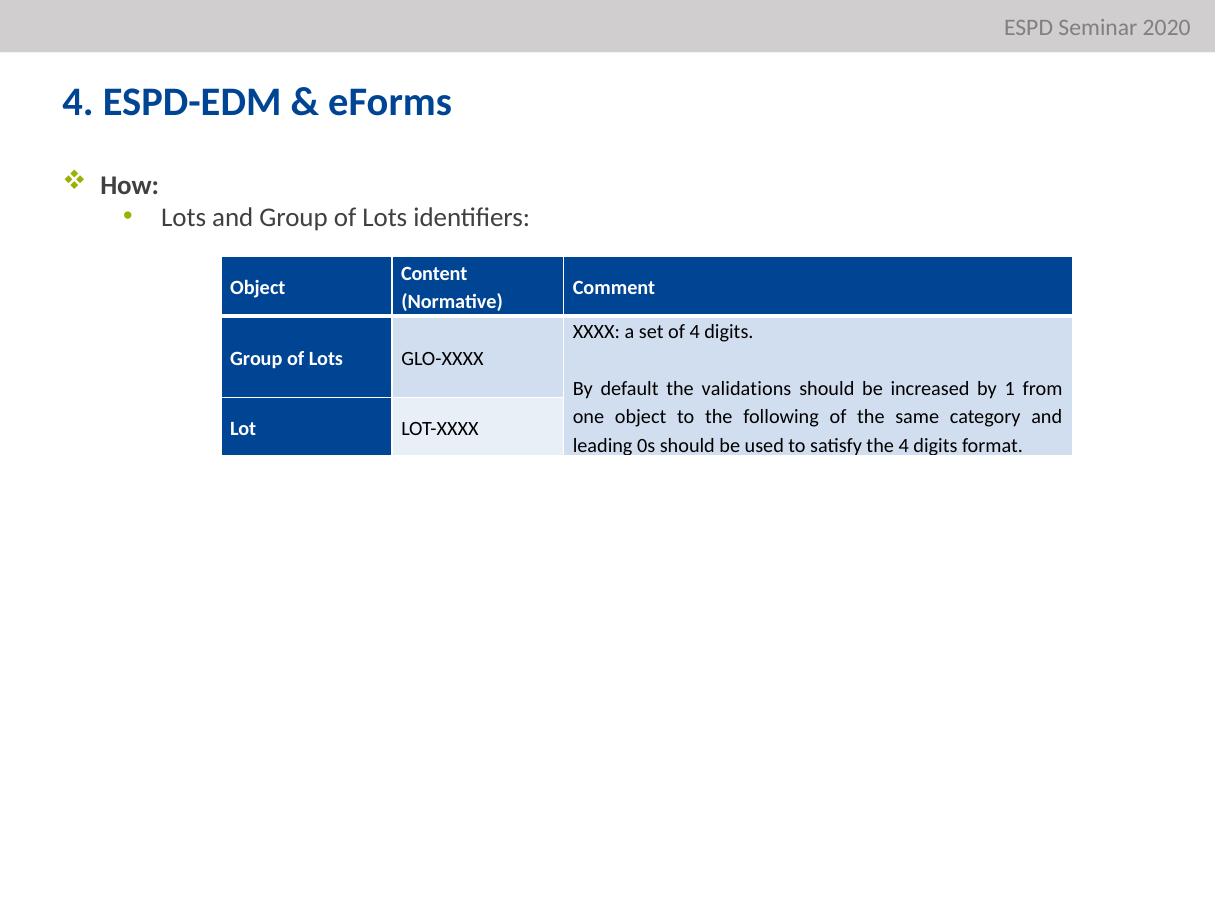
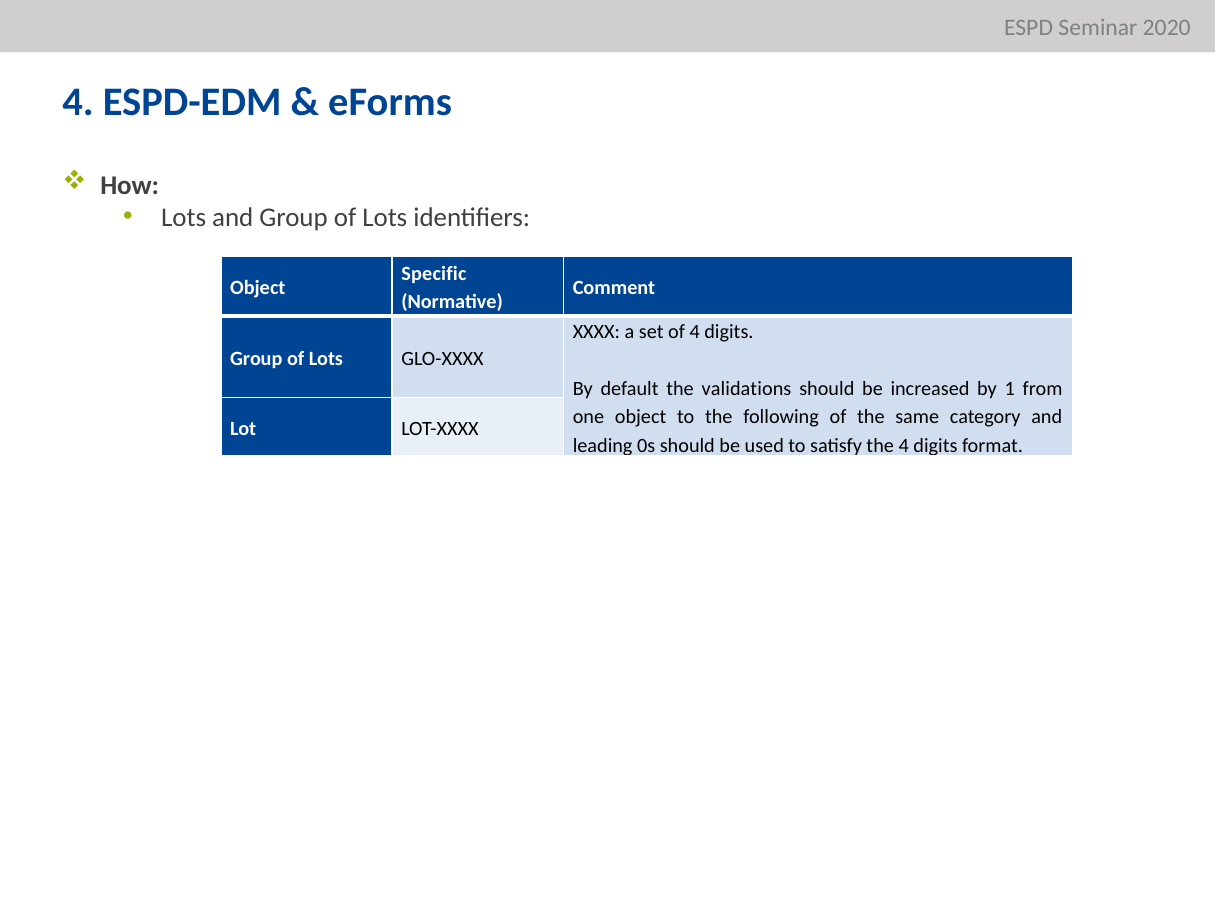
Content: Content -> Specific (434, 274)
